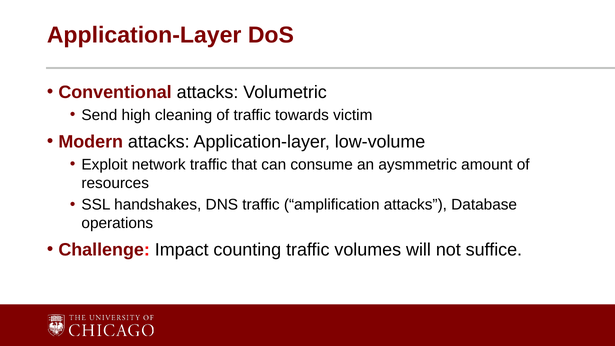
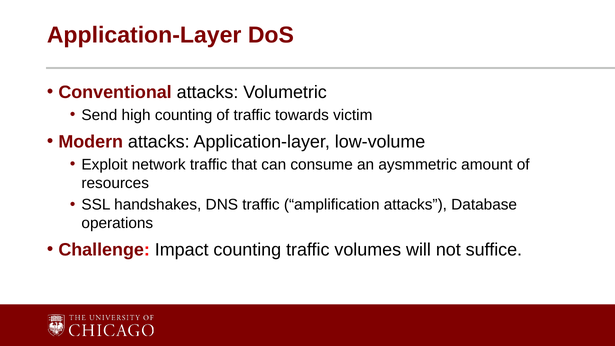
high cleaning: cleaning -> counting (184, 115)
